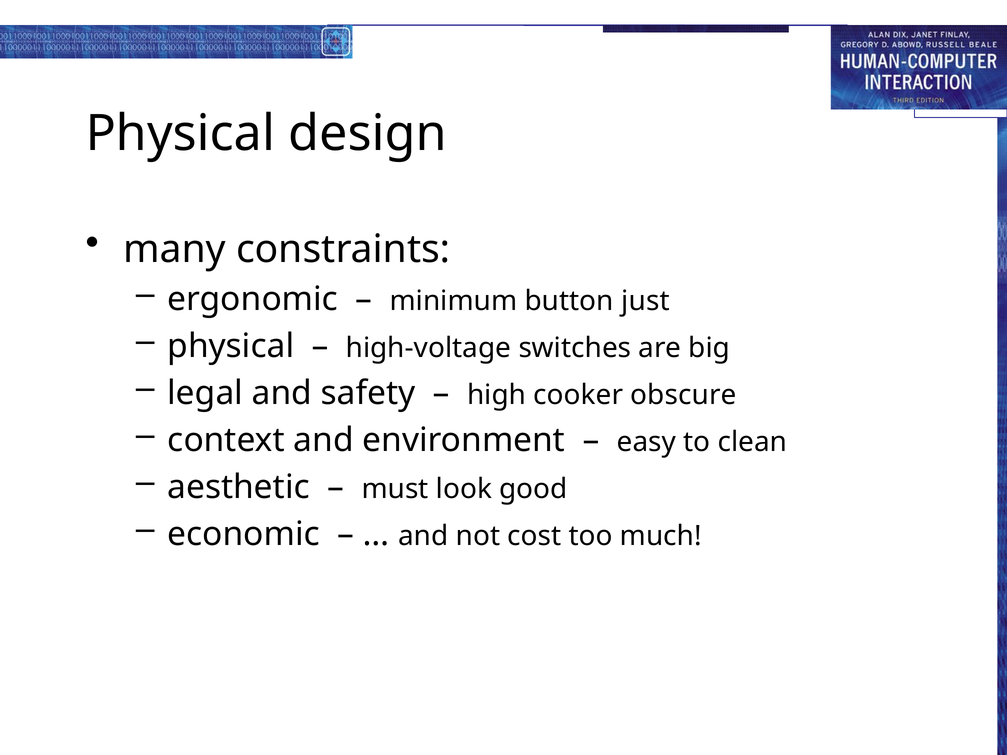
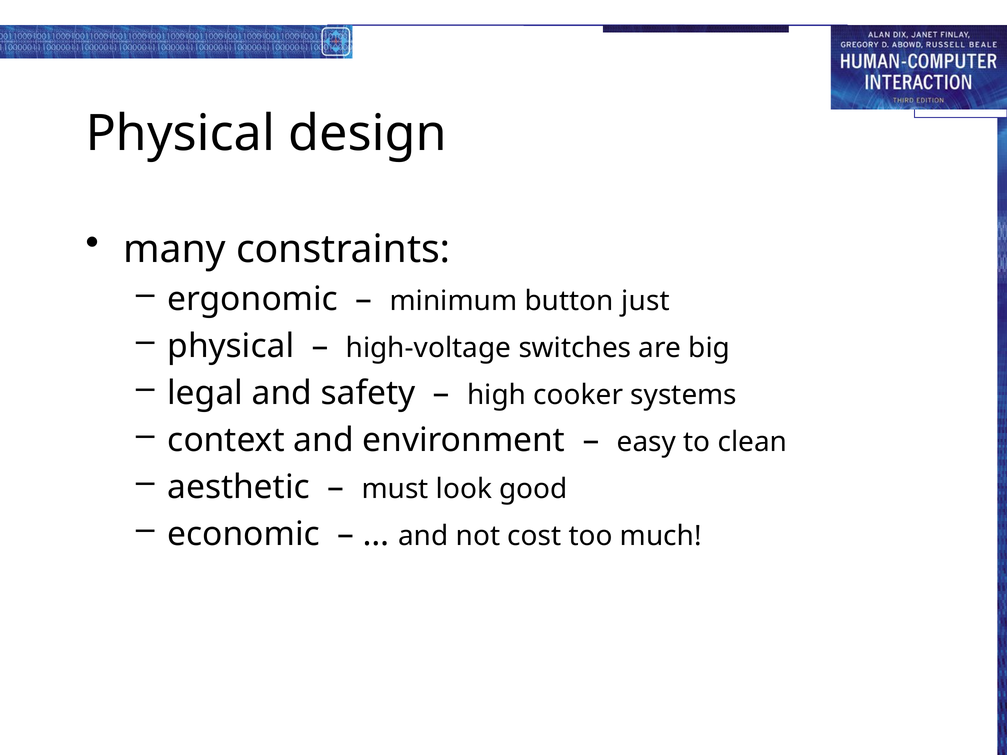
obscure: obscure -> systems (684, 395)
